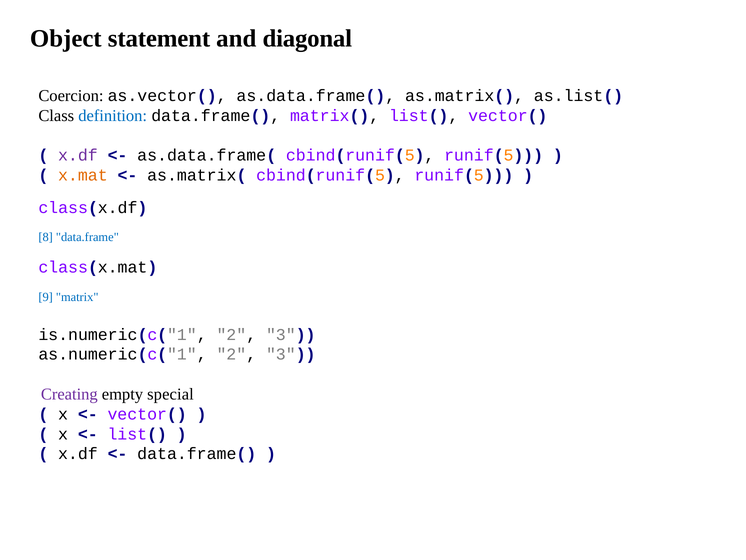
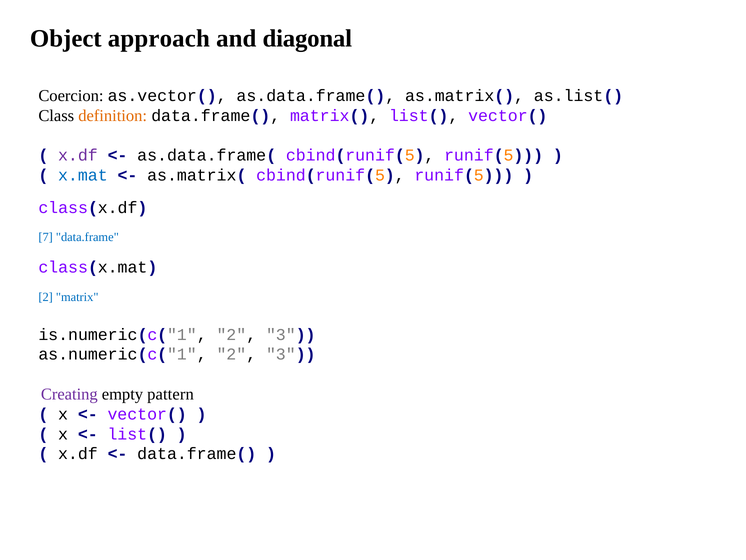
statement: statement -> approach (159, 39)
definition colour: blue -> orange (113, 115)
x.mat colour: orange -> blue (83, 175)
8: 8 -> 7 (46, 237)
9: 9 -> 2 (46, 297)
special: special -> pattern (170, 394)
